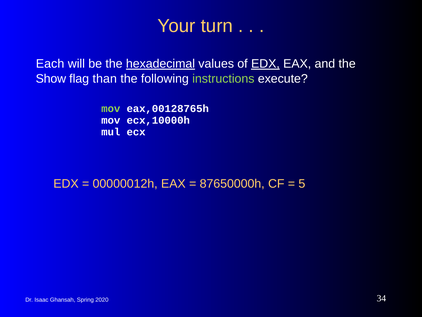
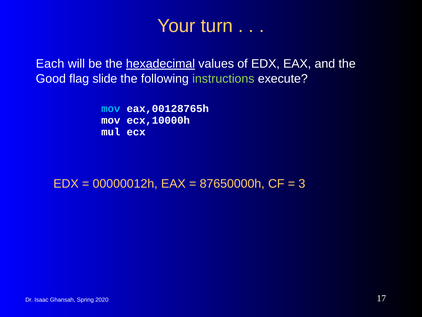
EDX underline: present -> none (265, 64)
Show: Show -> Good (51, 79)
than: than -> slide (105, 79)
mov colour: light green -> light blue (111, 108)
5: 5 -> 3 (302, 183)
34: 34 -> 17 (381, 298)
